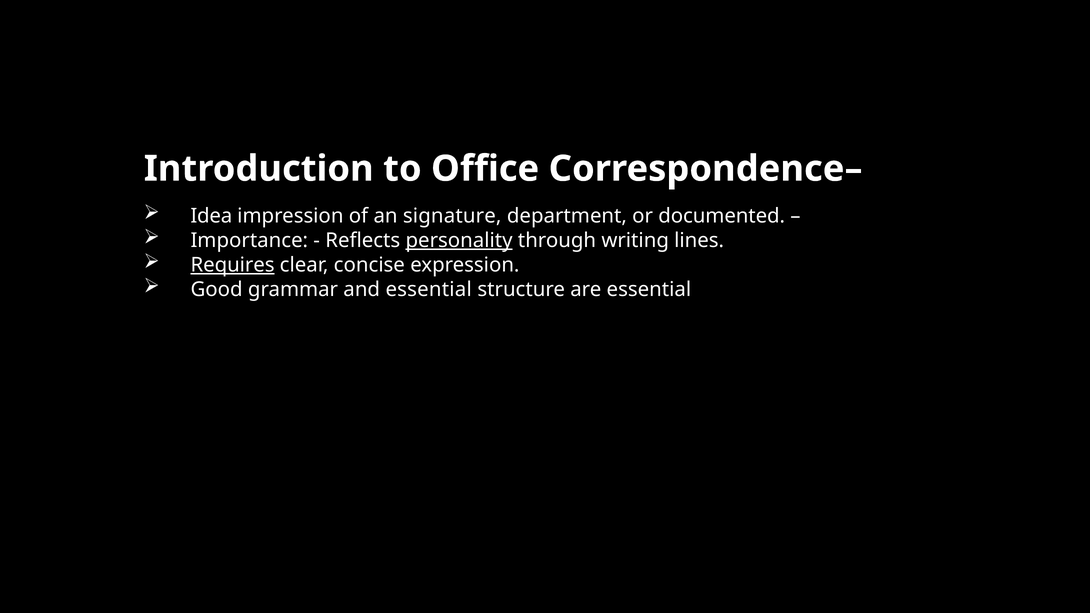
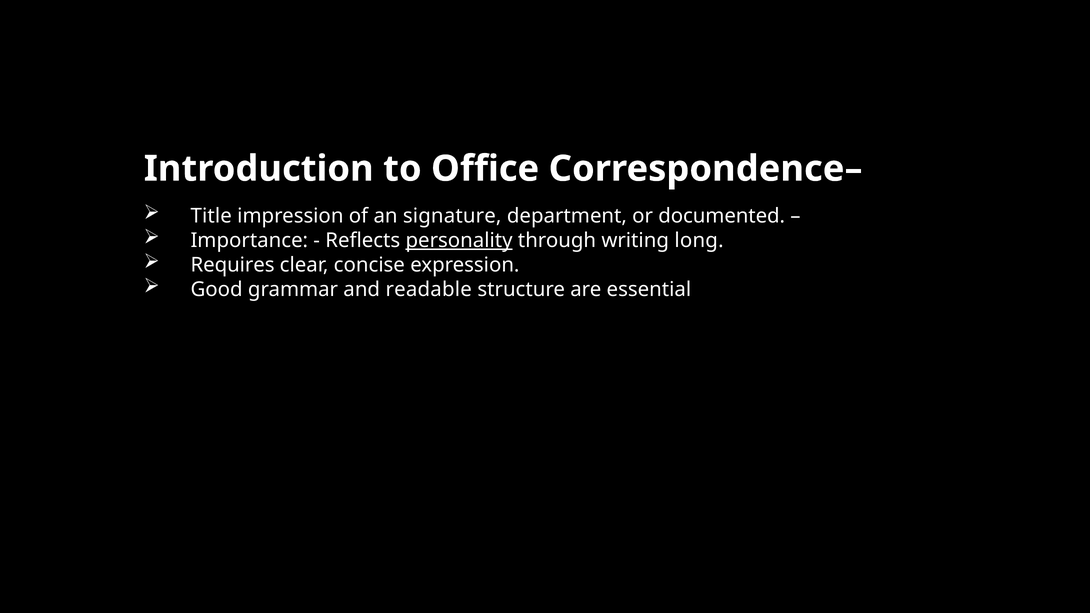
Idea: Idea -> Title (211, 216)
lines: lines -> long (699, 241)
Requires underline: present -> none (233, 265)
and essential: essential -> readable (429, 290)
